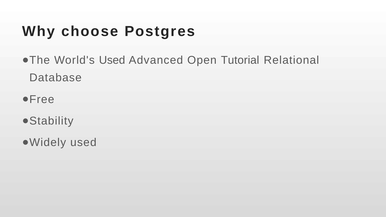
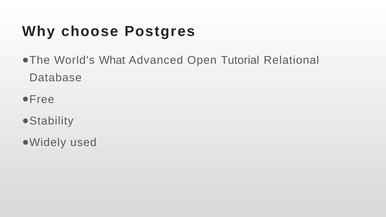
World's Used: Used -> What (112, 60)
